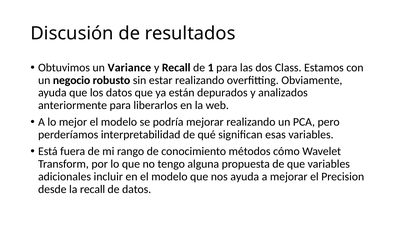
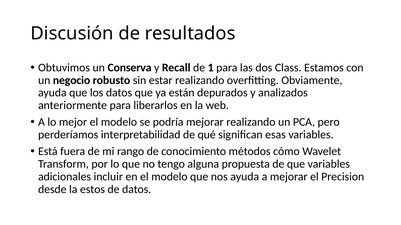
Variance: Variance -> Conserva (130, 68)
la recall: recall -> estos (93, 190)
